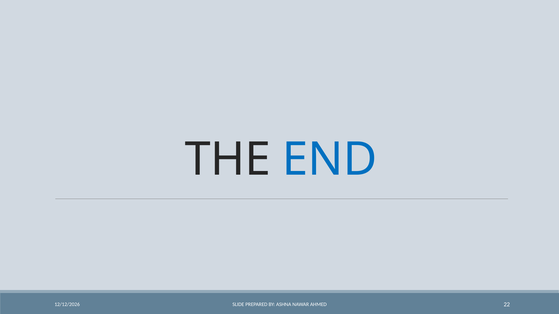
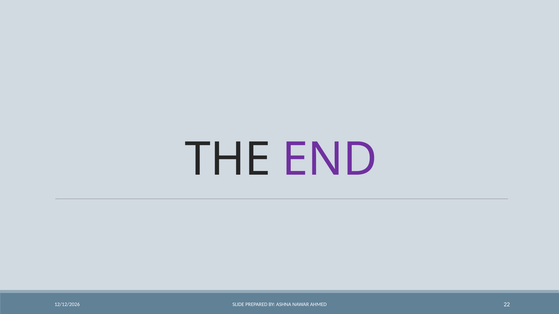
END colour: blue -> purple (330, 160)
